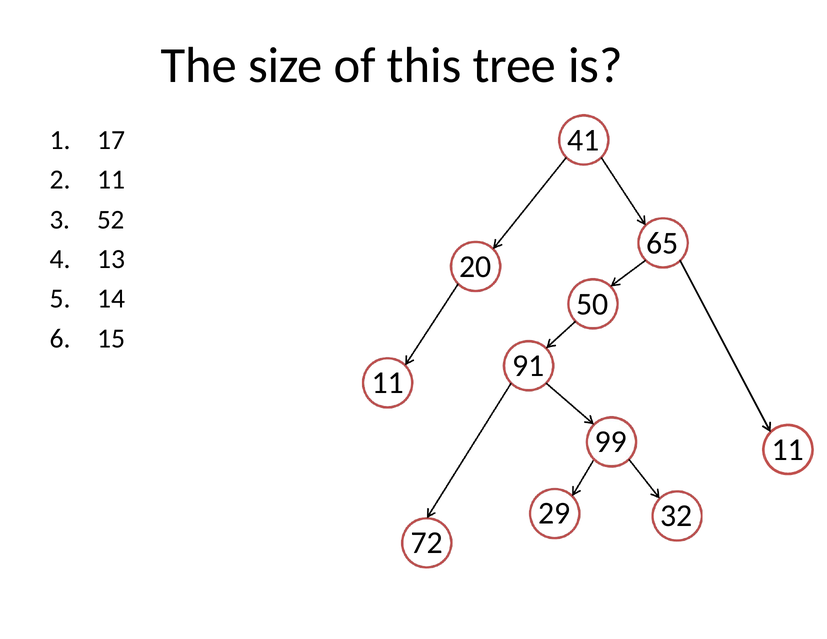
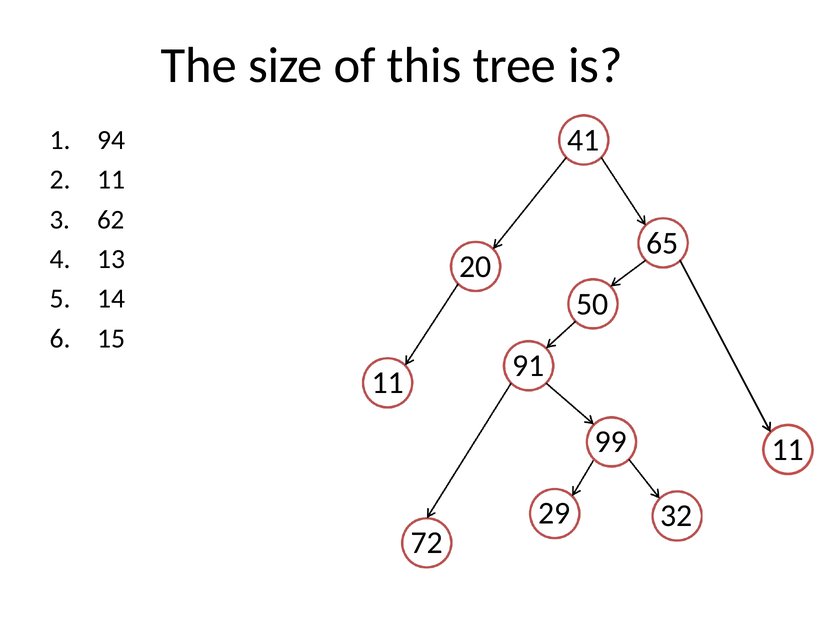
17: 17 -> 94 (111, 140)
52: 52 -> 62 (111, 220)
